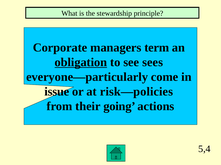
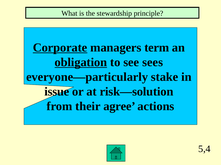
Corporate underline: none -> present (60, 48)
come: come -> stake (165, 77)
risk—policies: risk—policies -> risk—solution (137, 92)
going: going -> agree (119, 107)
